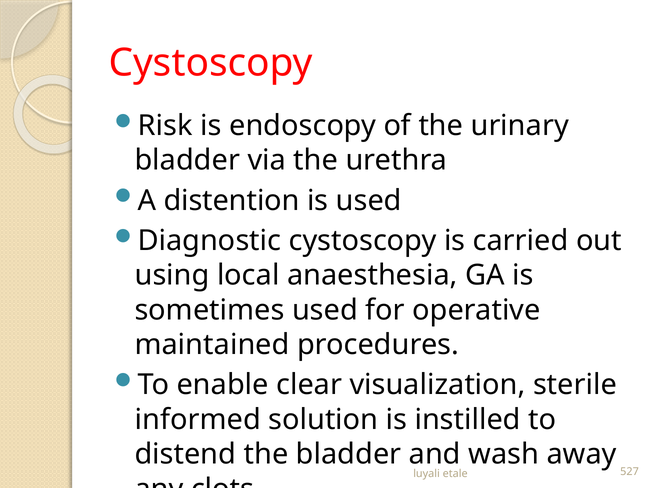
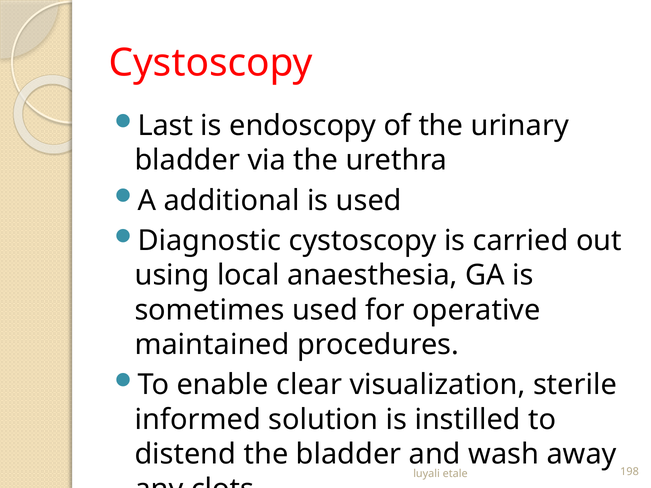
Risk: Risk -> Last (165, 126)
distention: distention -> additional (232, 201)
527: 527 -> 198 (630, 472)
